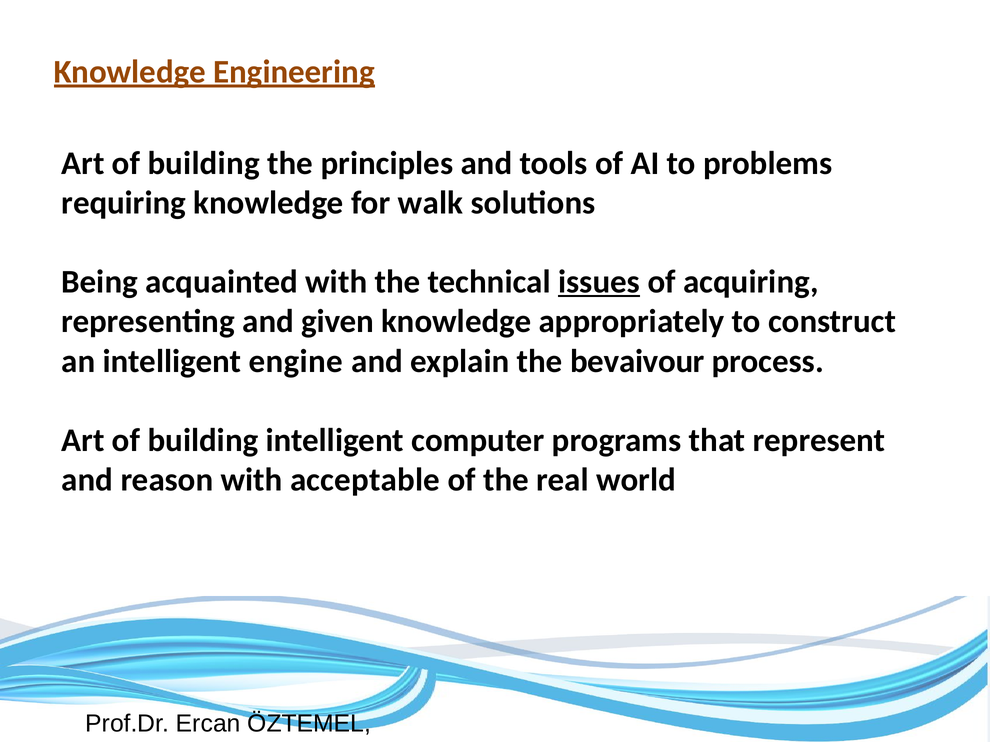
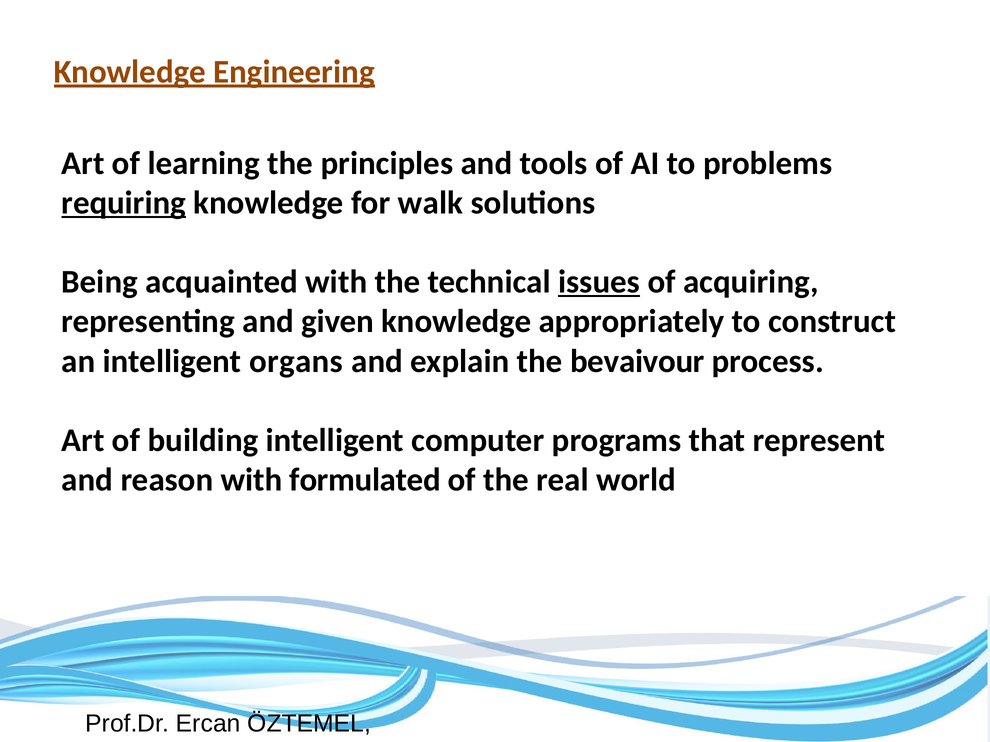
building: building -> learning (204, 163)
requiring underline: none -> present (124, 203)
engine: engine -> organs (296, 361)
acceptable: acceptable -> formulated (365, 480)
